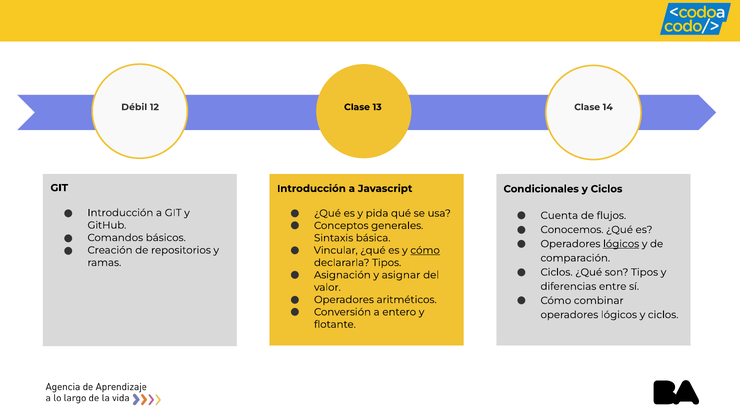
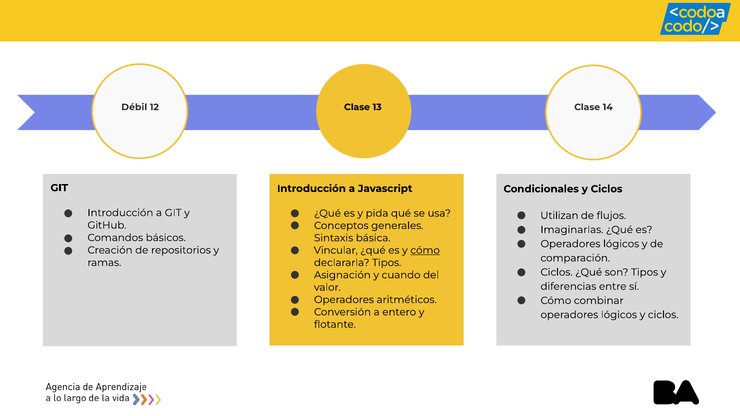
Cuenta: Cuenta -> Utilizan (559, 216)
Conocemos: Conocemos -> Imaginarlas (572, 230)
lógicos underline: present -> none (621, 244)
asignar: asignar -> cuando (401, 275)
